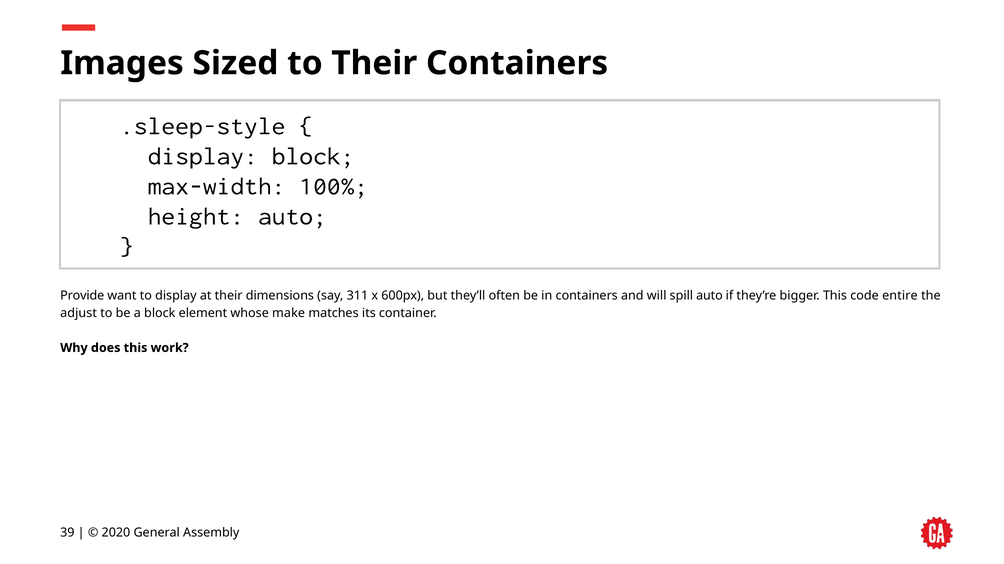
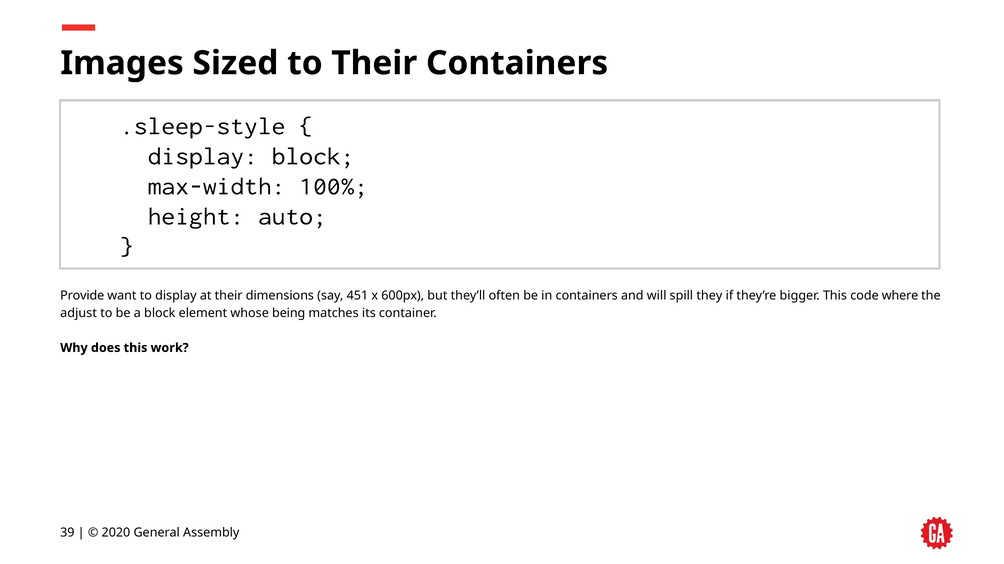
311: 311 -> 451 (357, 296)
spill auto: auto -> they (709, 296)
entire: entire -> where (900, 296)
make: make -> being (289, 314)
